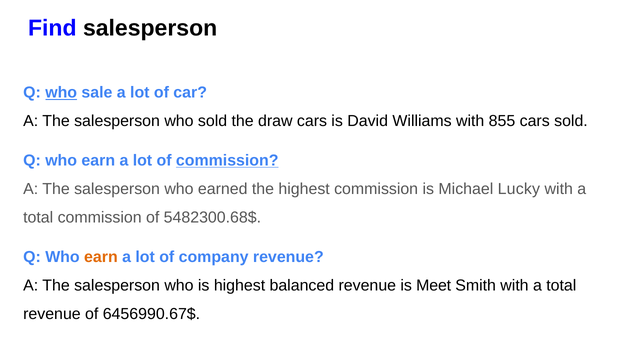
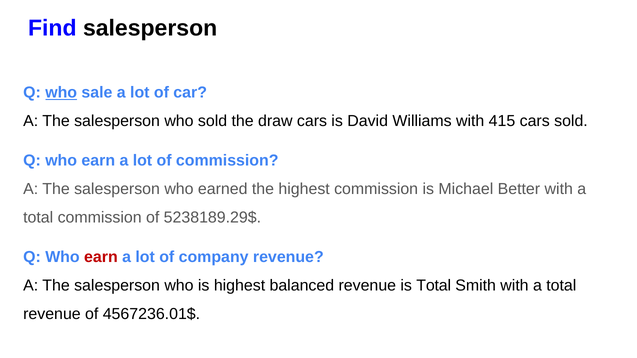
855: 855 -> 415 (502, 121)
commission underline: present -> none (227, 161)
Lucky: Lucky -> Better (519, 189)
5482300.68$: 5482300.68$ -> 5238189.29$ (212, 218)
earn colour: orange -> red (101, 257)
is Meet: Meet -> Total (434, 286)
6456990.67$: 6456990.67$ -> 4567236.01$ (151, 314)
